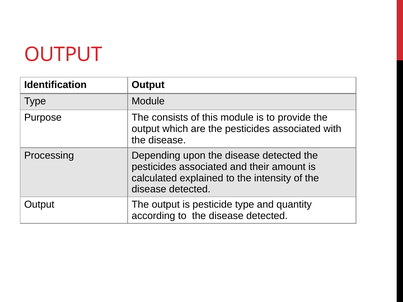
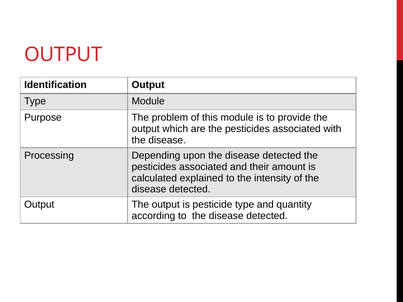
consists: consists -> problem (170, 118)
